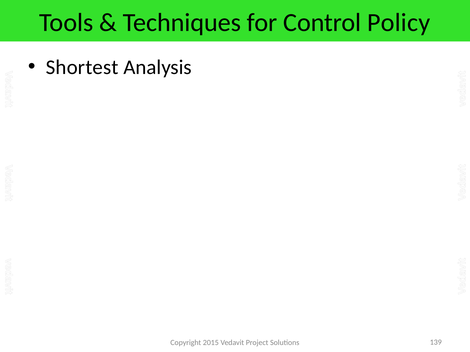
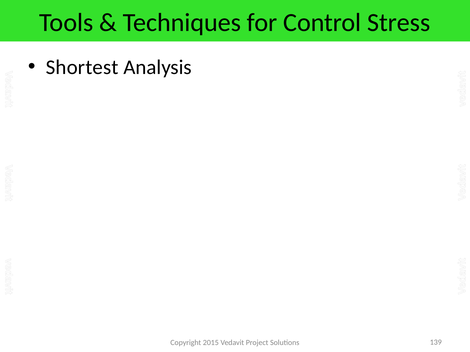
Policy: Policy -> Stress (399, 23)
